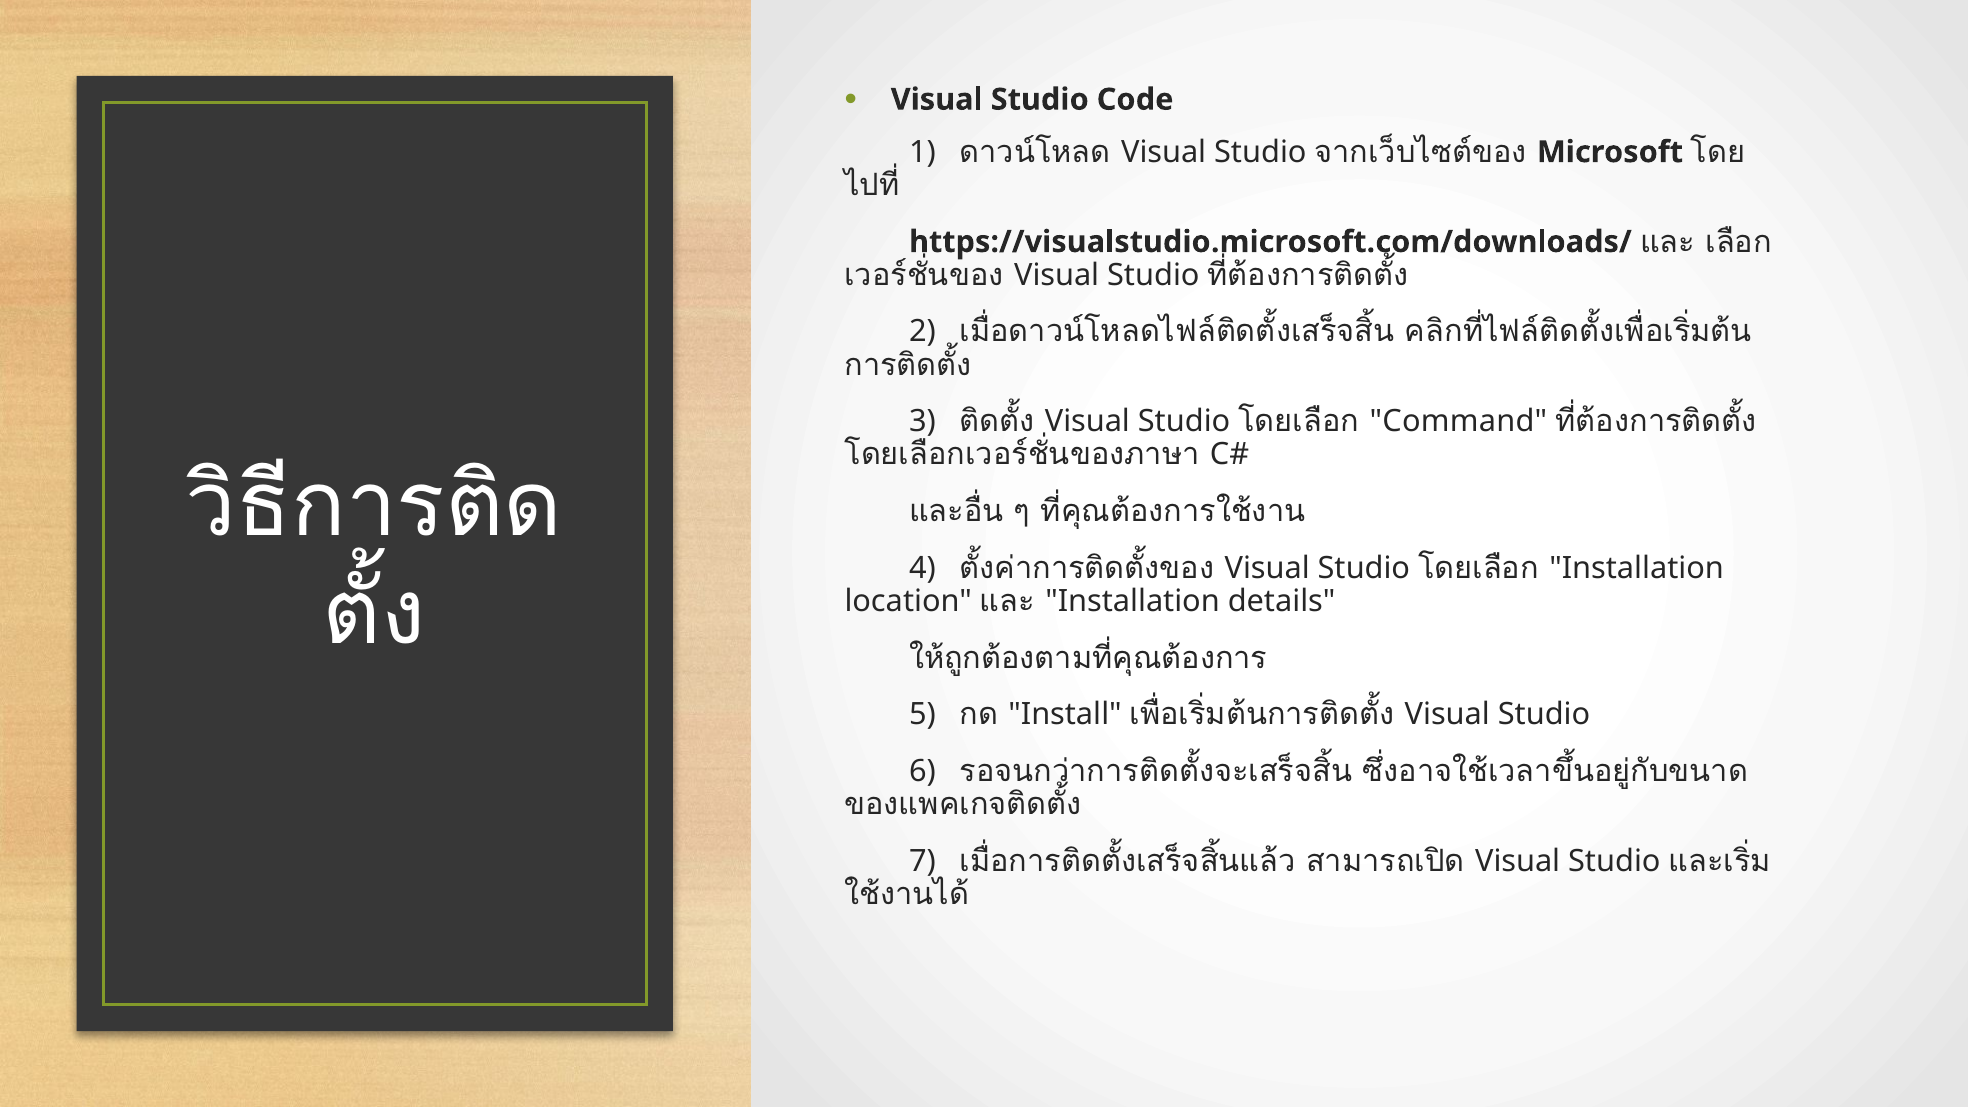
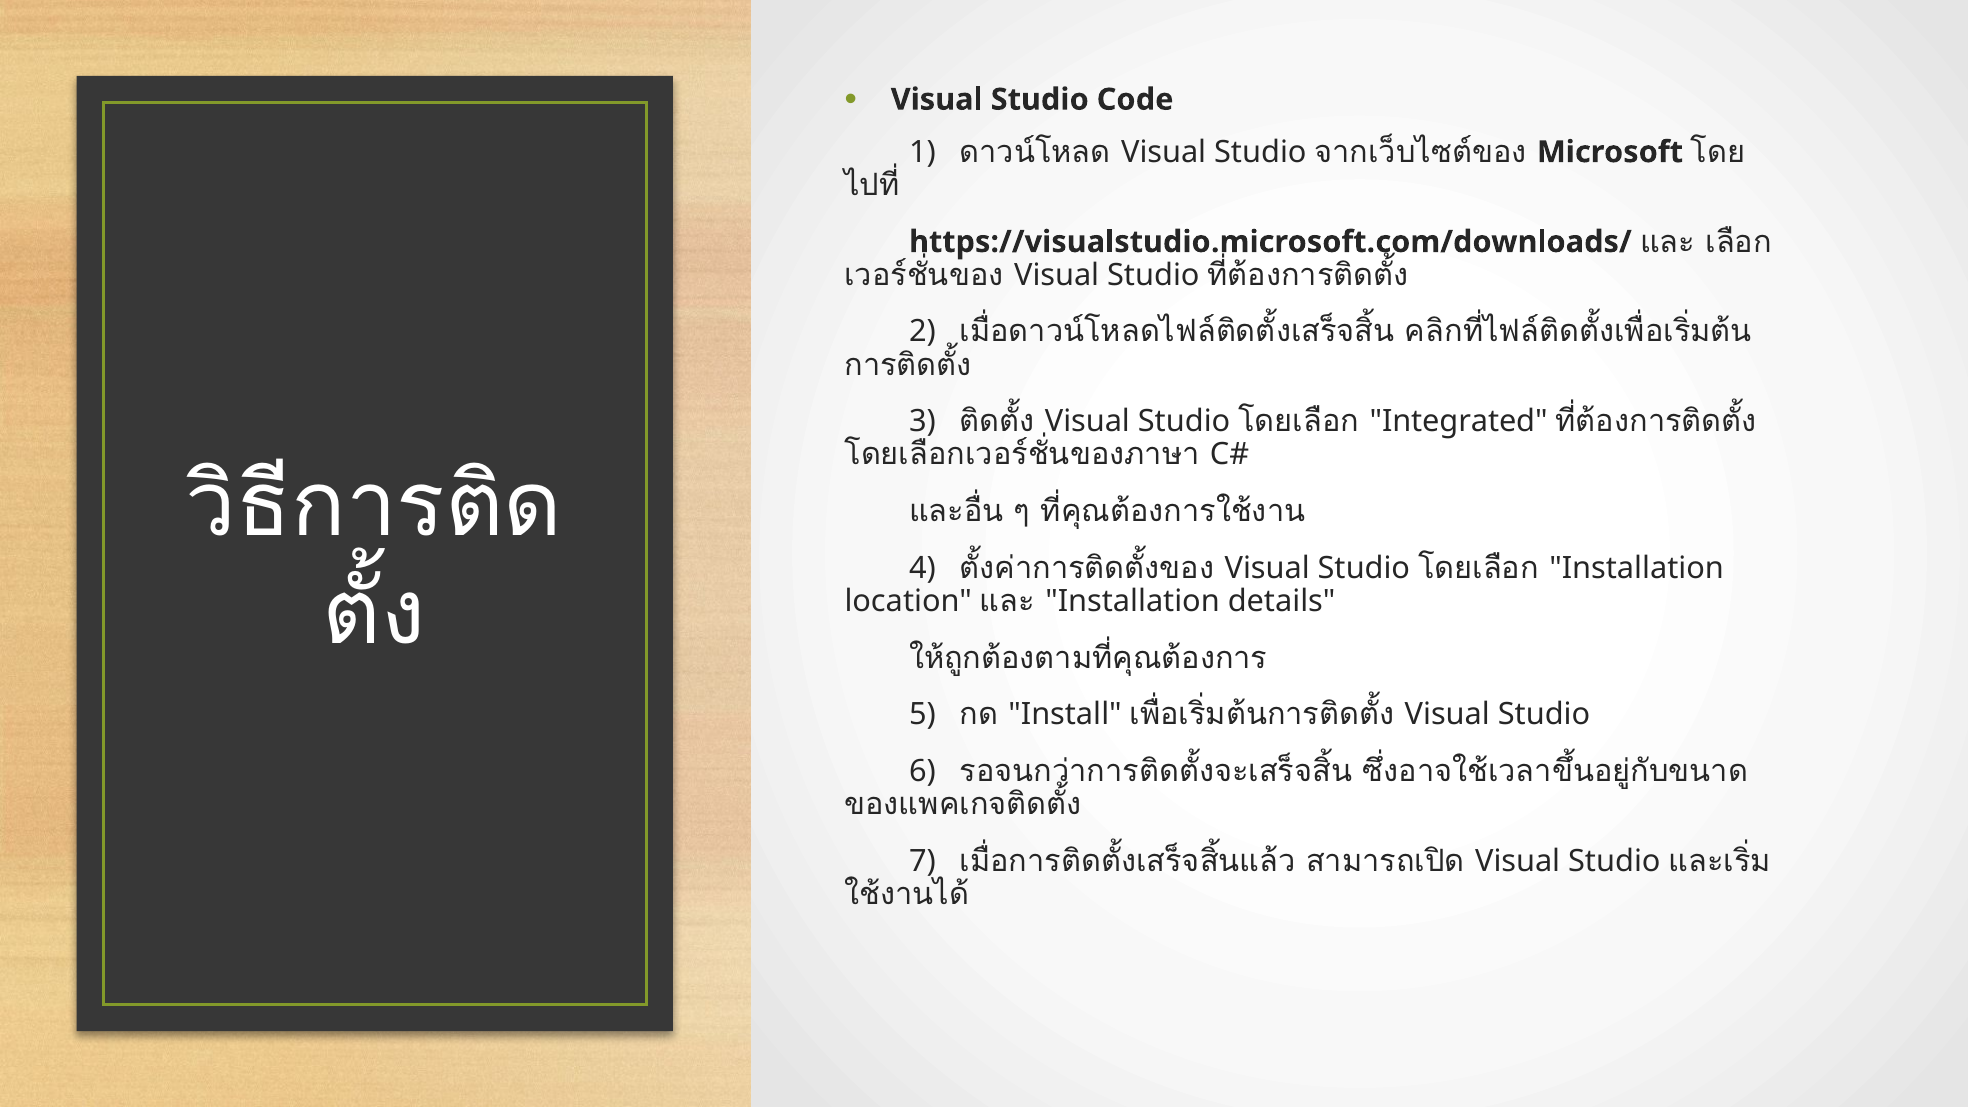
Command: Command -> Integrated (1459, 422)
